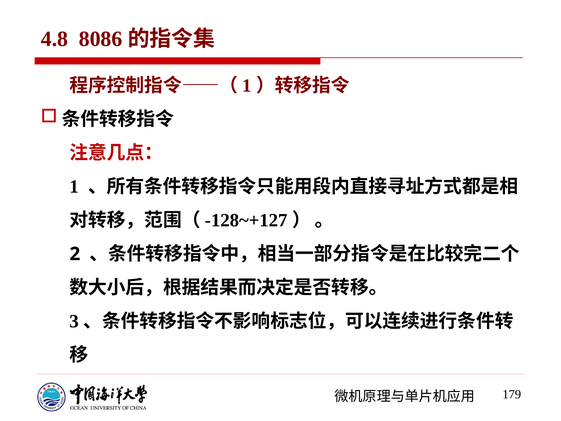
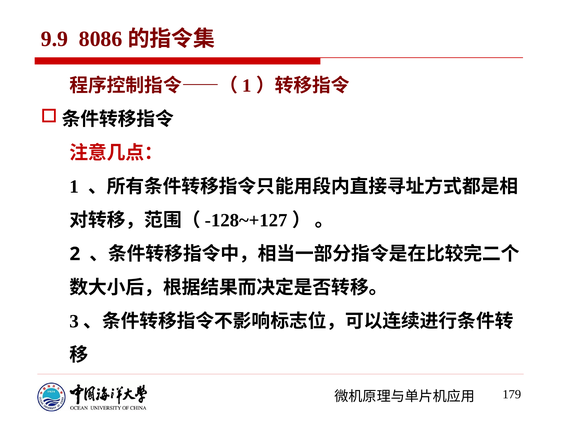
4.8: 4.8 -> 9.9 (54, 39)
